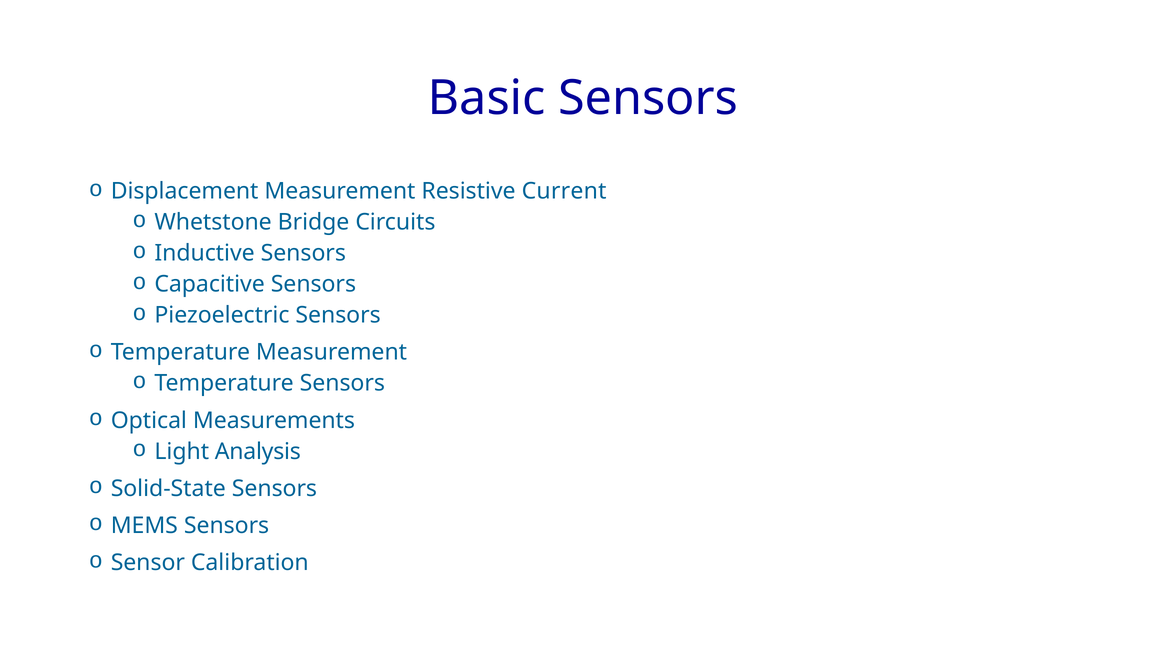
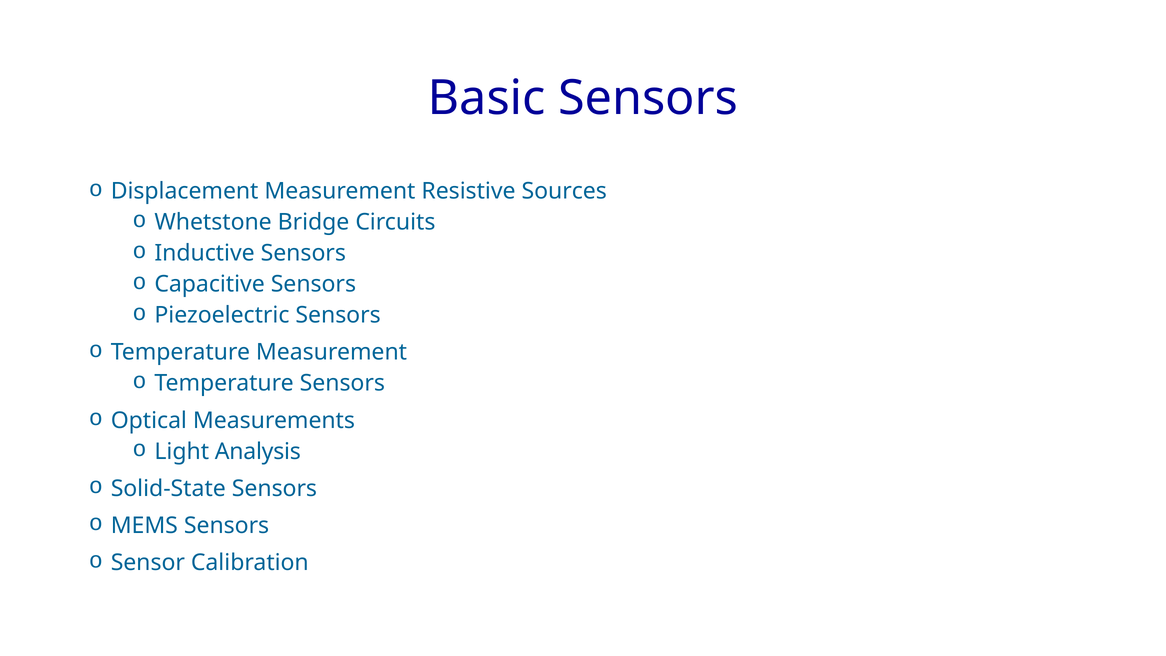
Current: Current -> Sources (564, 191)
